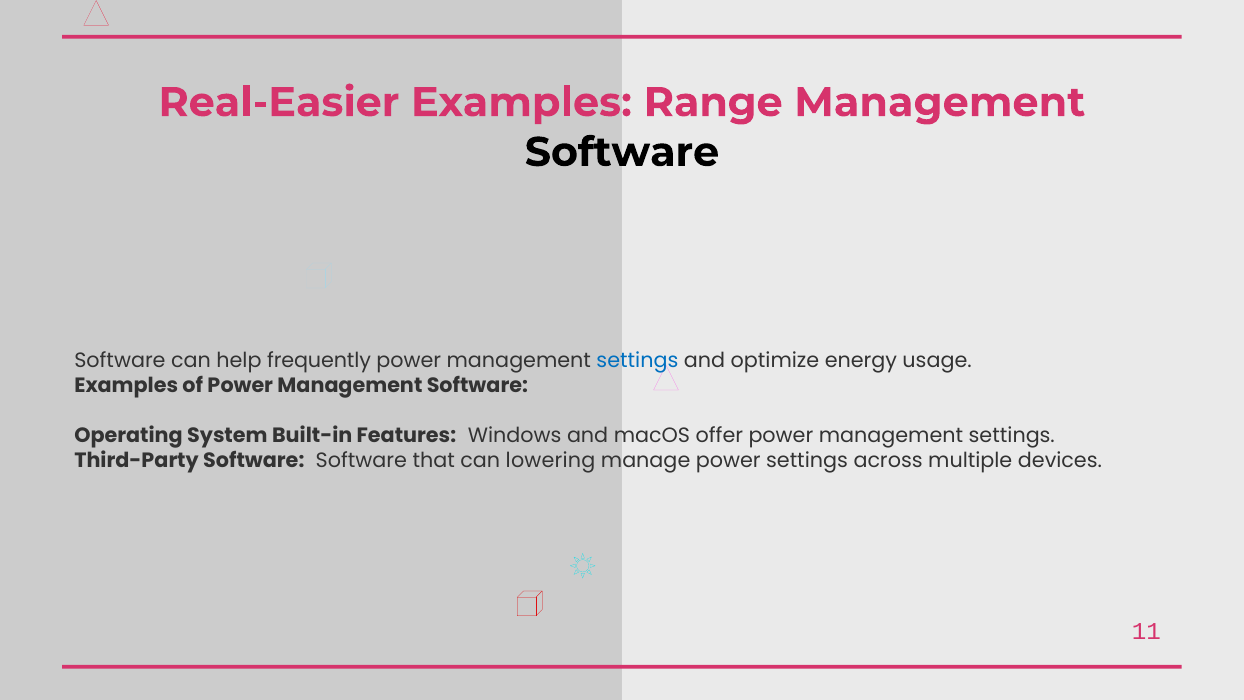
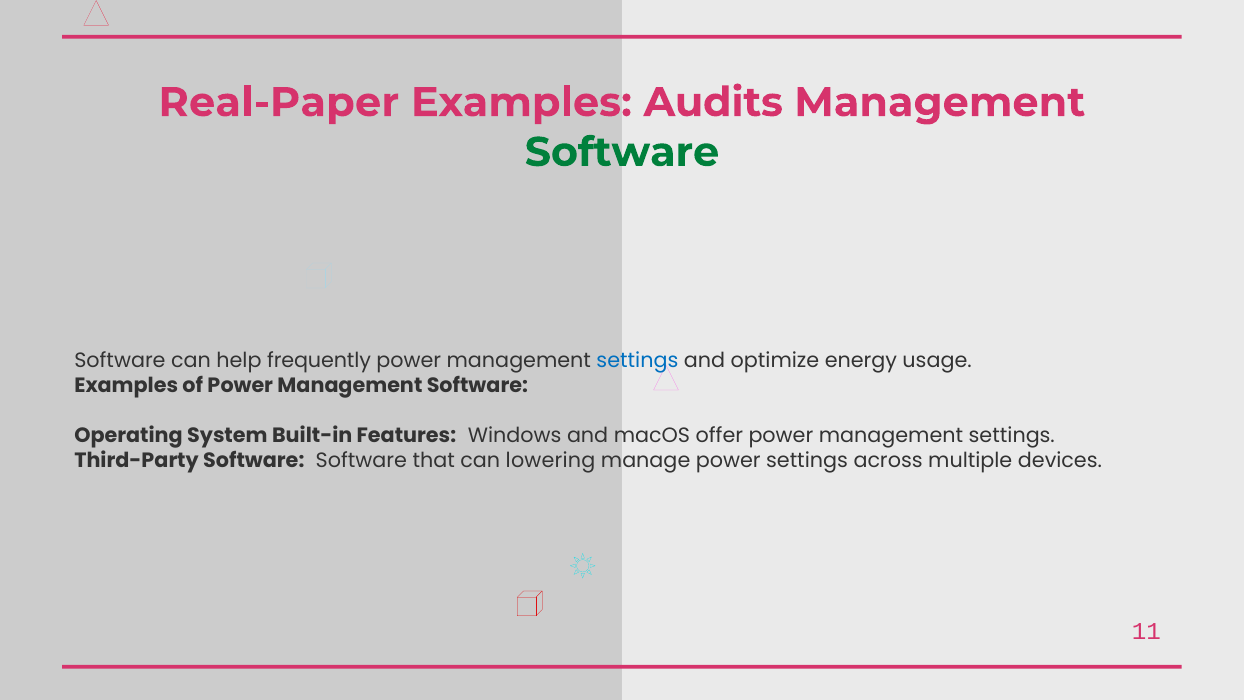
Real-Easier: Real-Easier -> Real-Paper (279, 102)
Range: Range -> Audits (713, 102)
Software colour: black -> green (622, 152)
